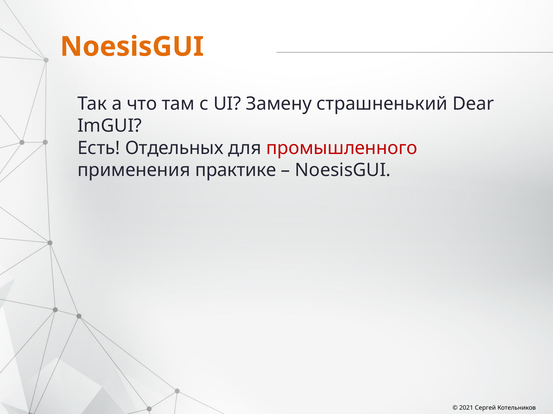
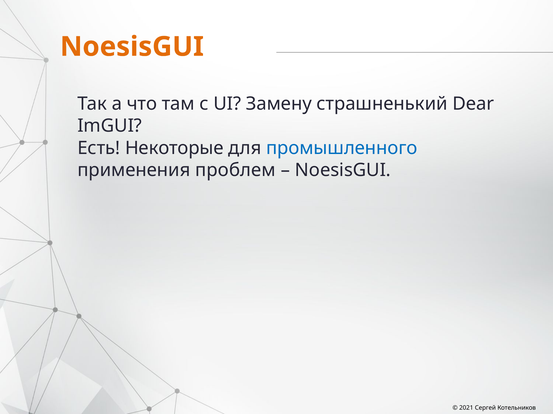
Отдельных: Отдельных -> Некоторые (174, 148)
промышленного colour: red -> blue (342, 148)
практике: практике -> проблем (236, 170)
